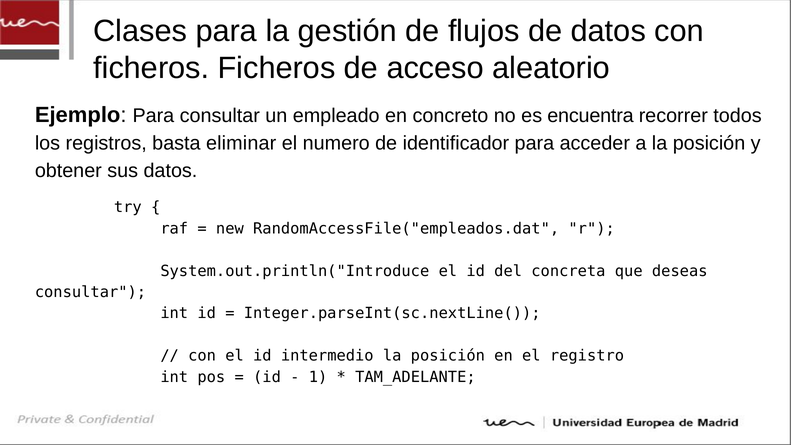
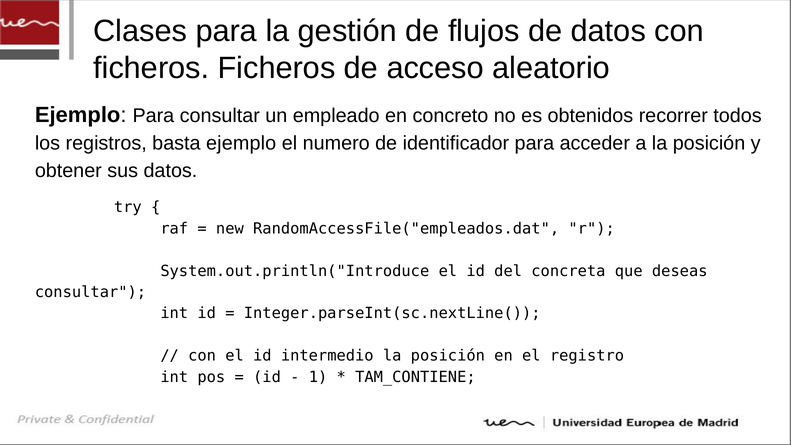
encuentra: encuentra -> obtenidos (590, 116)
basta eliminar: eliminar -> ejemplo (241, 143)
TAM_ADELANTE: TAM_ADELANTE -> TAM_CONTIENE (415, 377)
